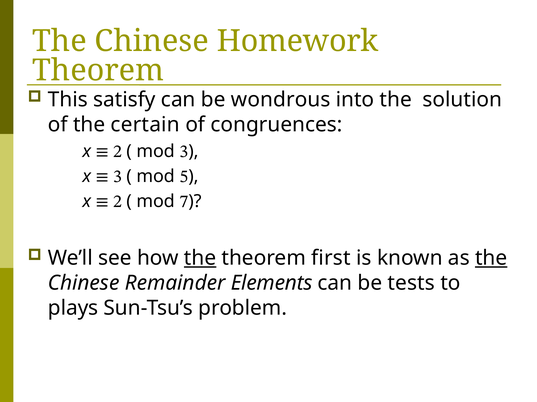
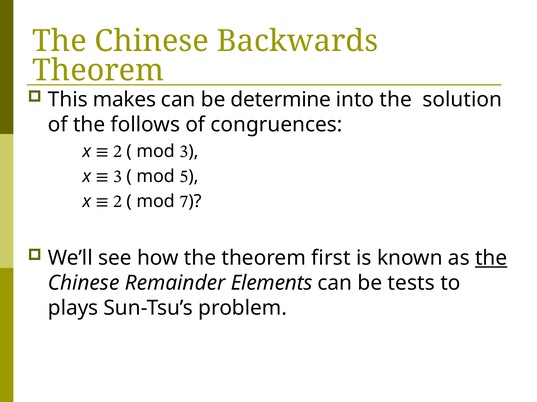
Homework: Homework -> Backwards (297, 41)
satisfy: satisfy -> makes (124, 100)
wondrous: wondrous -> determine (281, 100)
certain: certain -> follows (145, 125)
the underline: present -> none (200, 258)
